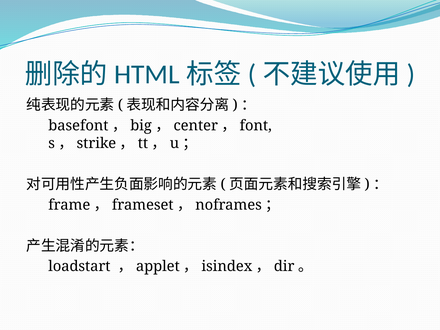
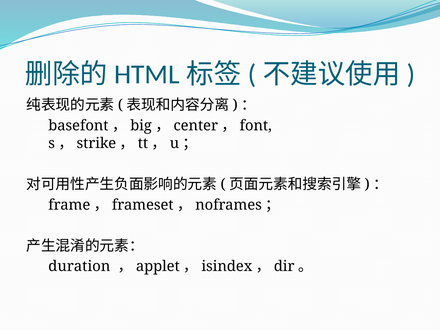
loadstart: loadstart -> duration (79, 266)
